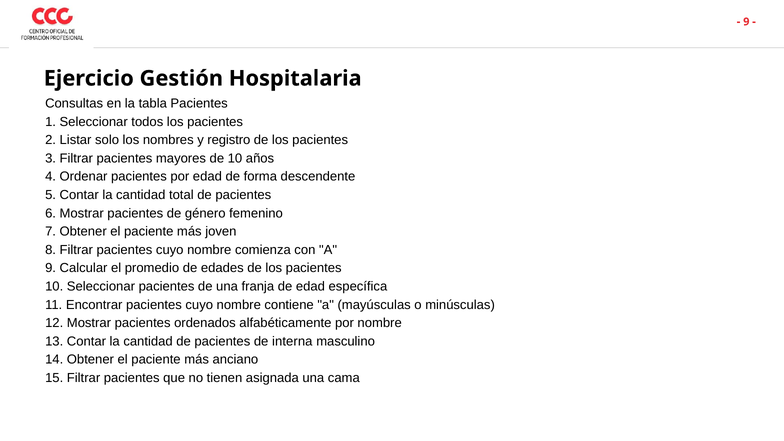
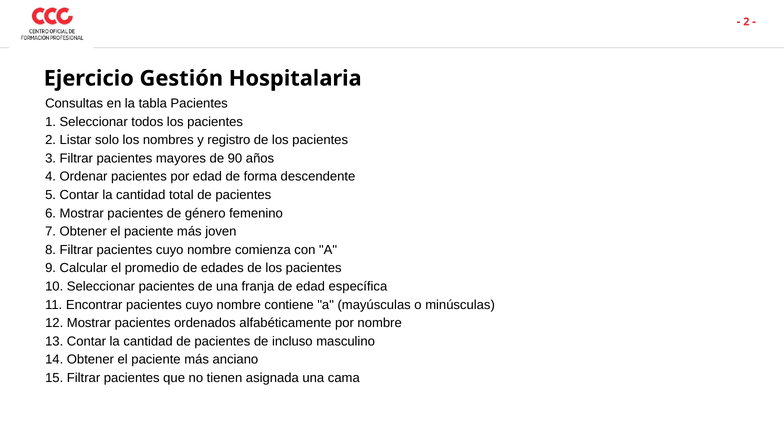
9: 9 -> 2 (746, 22)
de 10: 10 -> 90 (235, 158)
interna: interna -> incluso (292, 341)
